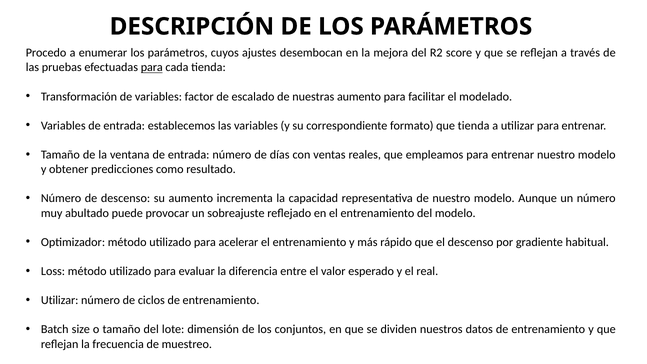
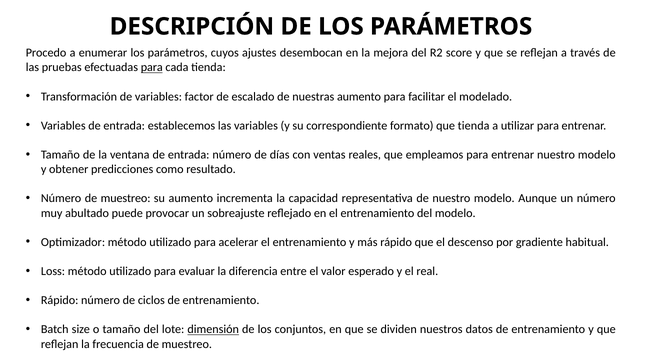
Número de descenso: descenso -> muestreo (126, 198)
Utilizar: Utilizar -> Rápido (60, 300)
dimensión underline: none -> present (213, 329)
